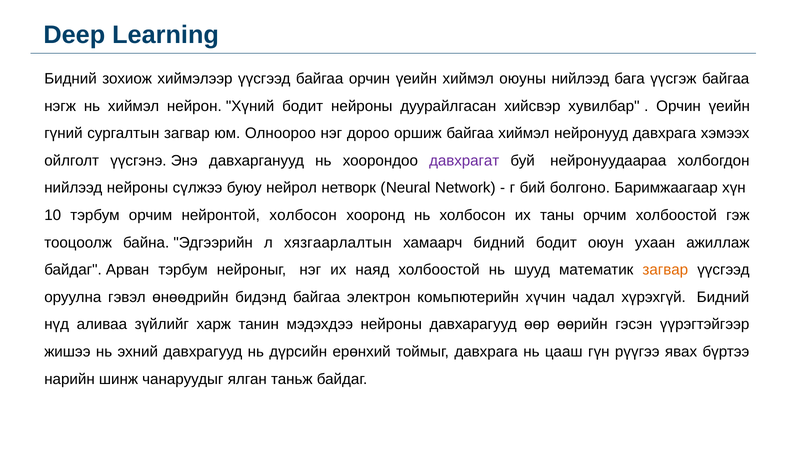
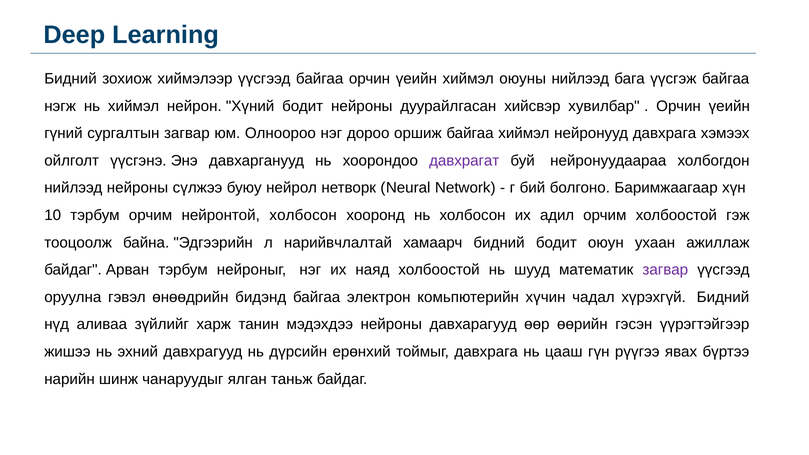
таны: таны -> адил (557, 215)
хязгаарлалтын: хязгаарлалтын -> нарийвчлалтай (338, 243)
загвар colour: orange -> purple (665, 270)
